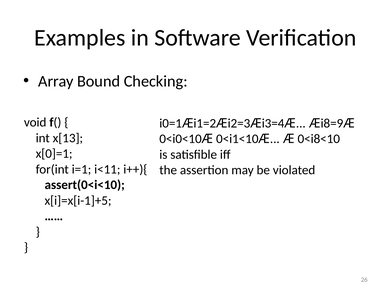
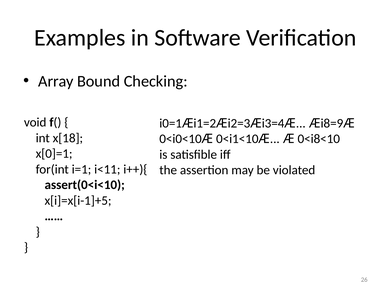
x[13: x[13 -> x[18 (68, 138)
